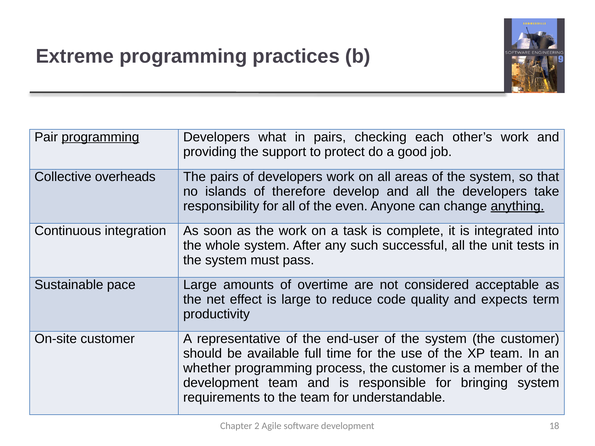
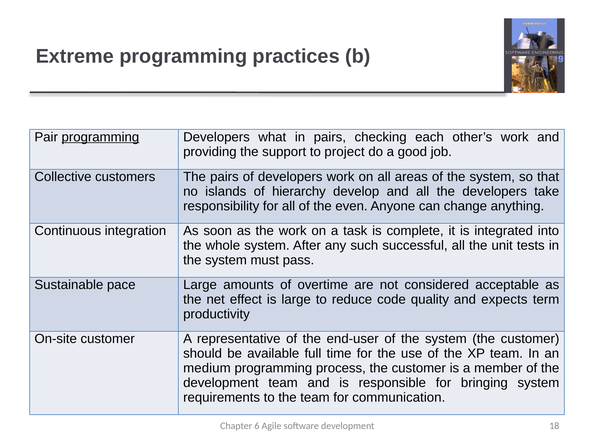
protect: protect -> project (345, 152)
overheads: overheads -> customers (125, 177)
therefore: therefore -> hierarchy (299, 192)
anything underline: present -> none (517, 206)
whether: whether -> medium (207, 368)
understandable: understandable -> communication (399, 398)
2: 2 -> 6 (257, 426)
